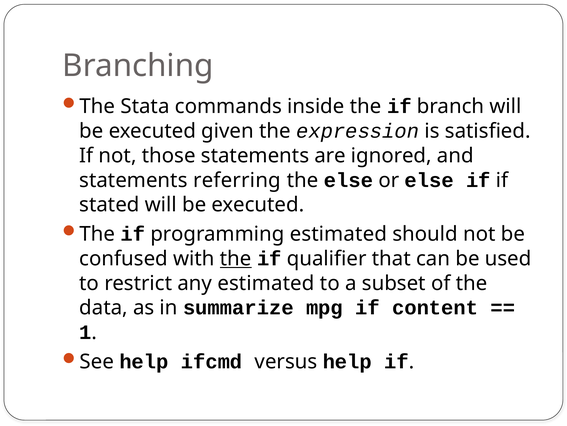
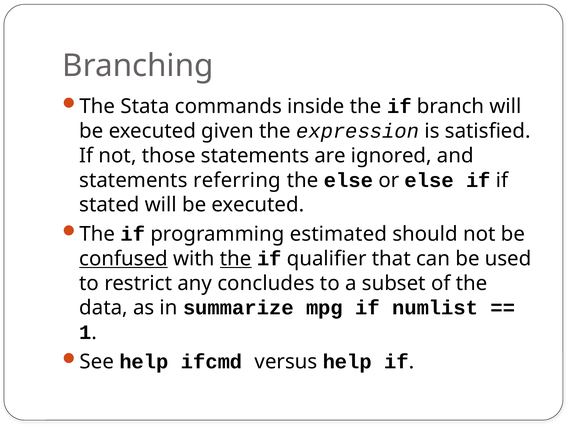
confused underline: none -> present (124, 258)
any estimated: estimated -> concludes (266, 283)
content: content -> numlist (435, 307)
